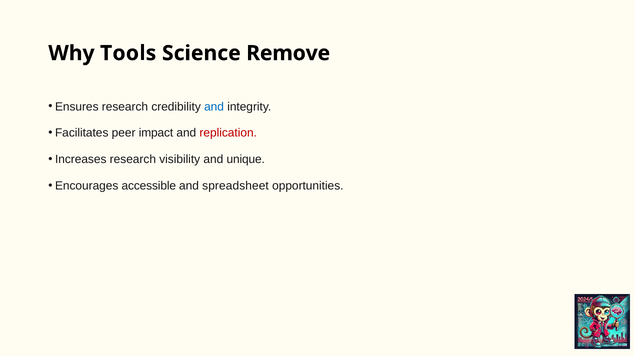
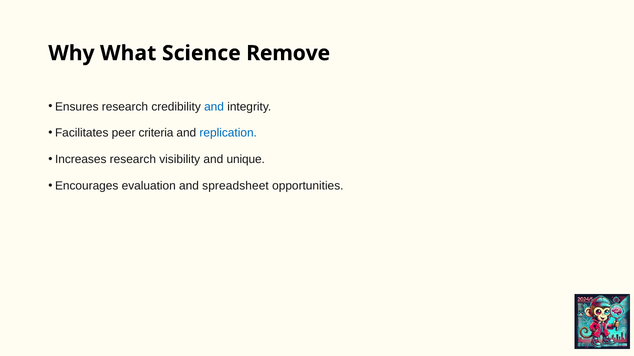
Tools: Tools -> What (128, 53)
impact: impact -> criteria (156, 133)
replication colour: red -> blue (228, 133)
accessible: accessible -> evaluation (149, 186)
